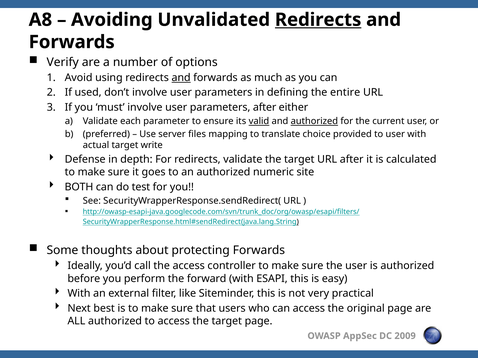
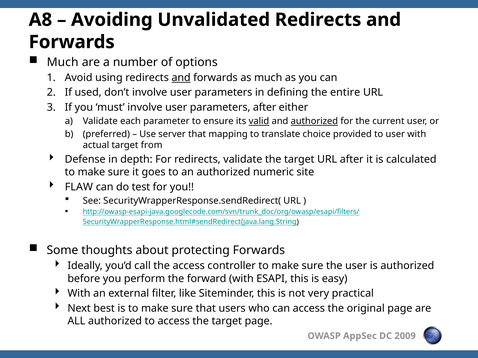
Redirects underline: present -> none (318, 20)
Verify: Verify -> Much (63, 62)
server files: files -> that (197, 134)
write: write -> from (152, 145)
BOTH: BOTH -> FLAW (79, 187)
